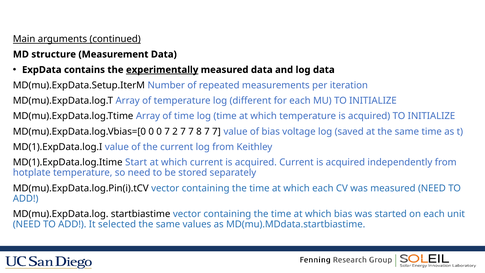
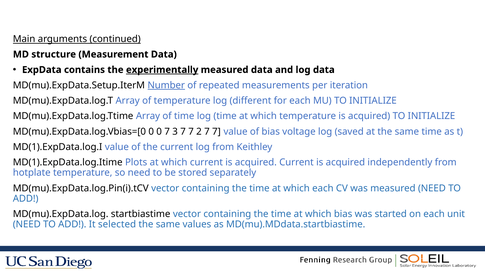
Number underline: none -> present (166, 85)
2: 2 -> 3 (175, 131)
8: 8 -> 2 (199, 131)
Start: Start -> Plots (136, 162)
